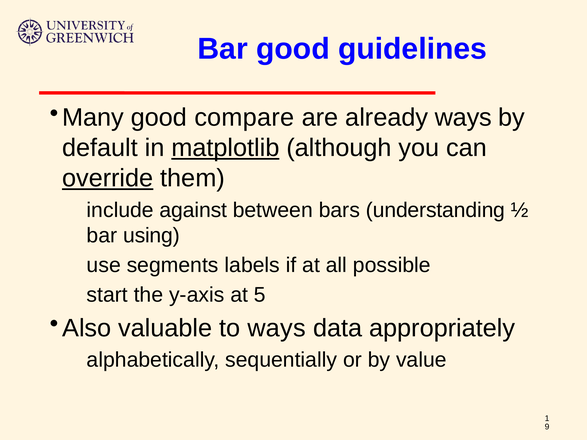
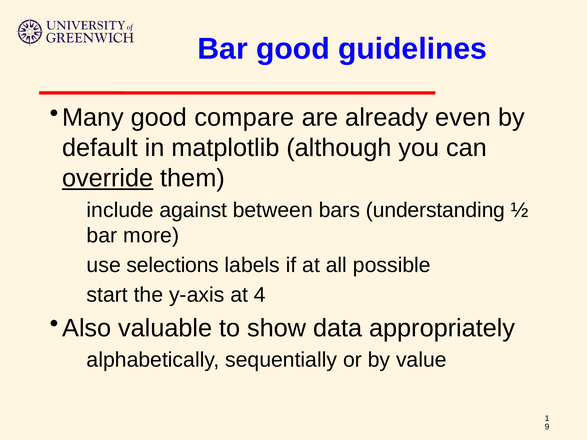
already ways: ways -> even (463, 118)
matplotlib underline: present -> none (225, 148)
using: using -> more (151, 236)
segments: segments -> selections (173, 265)
5: 5 -> 4 (260, 295)
to ways: ways -> show (277, 328)
